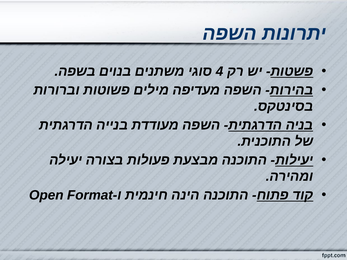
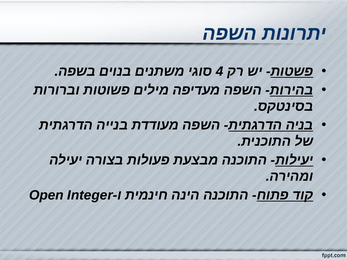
Format: Format -> Integer (90, 195)
